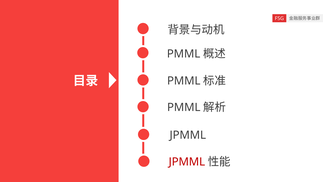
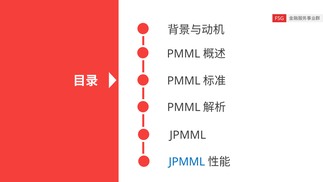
JPMML colour: red -> blue (187, 162)
